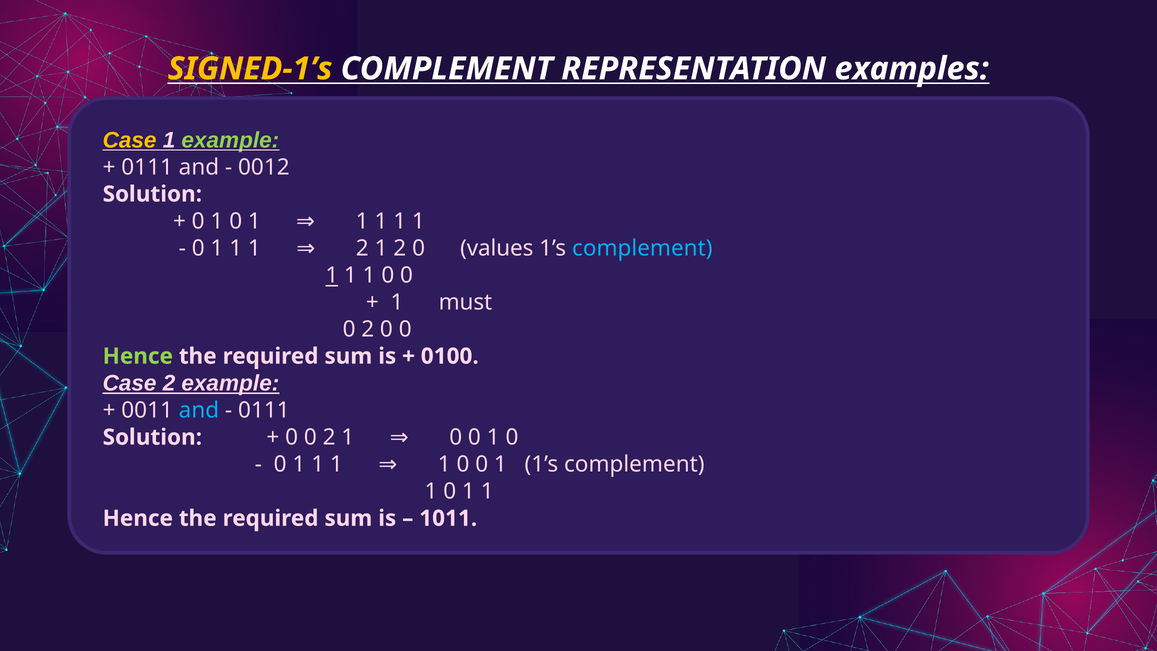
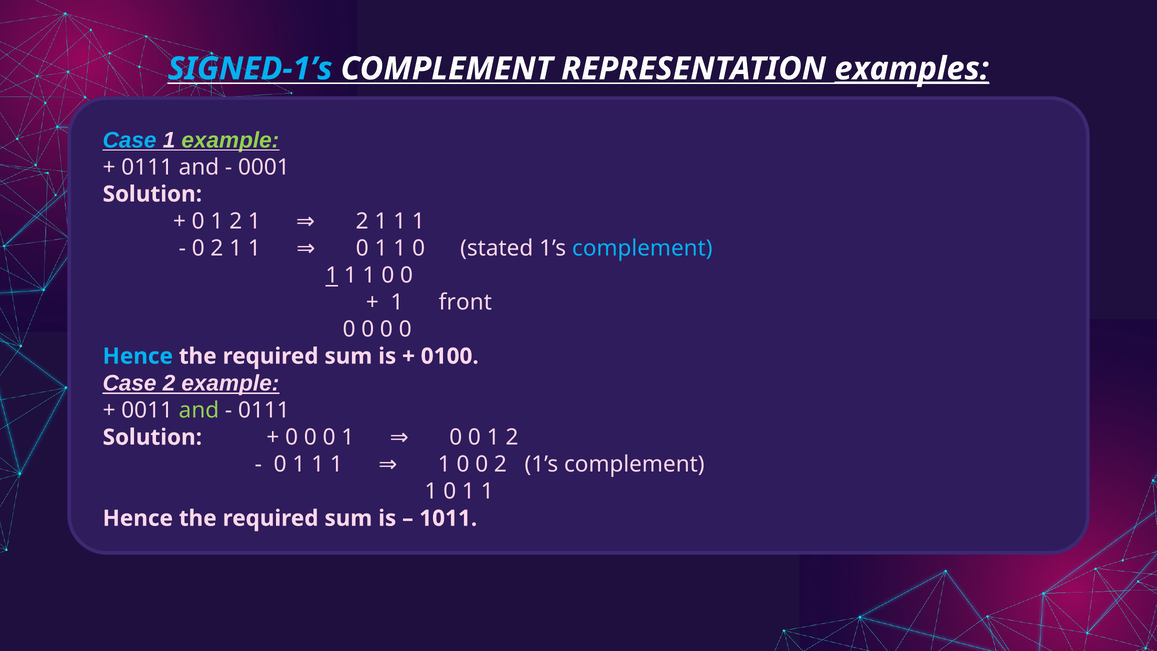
SIGNED-1’s colour: yellow -> light blue (250, 69)
examples underline: none -> present (912, 69)
Case colour: yellow -> light blue (130, 140)
0012: 0012 -> 0001 (264, 167)
0: 0 -> 2 (236, 221)
1: 1 -> 2 (362, 221)
1: 1 -> 2 (217, 248)
2: 2 -> 0 (362, 248)
2: 2 -> 1 (400, 248)
values: values -> stated (497, 248)
must: must -> front (465, 302)
2: 2 -> 0 (368, 329)
Hence colour: light green -> light blue (138, 356)
and colour: light blue -> light green (199, 410)
2: 2 -> 0 (329, 437)
0 0 1 0: 0 -> 2 (512, 437)
1: 1 -> 2 (500, 464)
